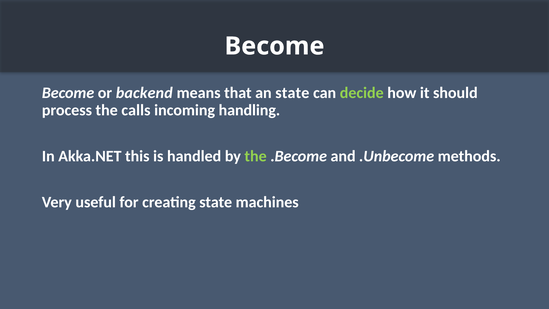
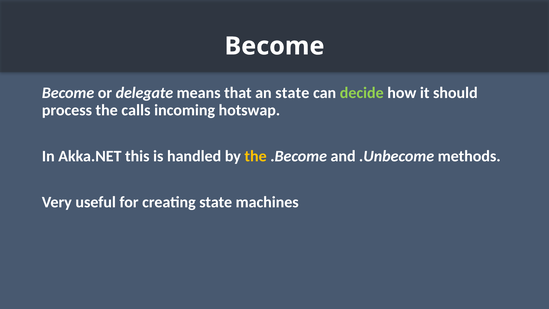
backend: backend -> delegate (144, 93)
handling: handling -> hotswap (249, 110)
the colour: light green -> yellow (256, 156)
